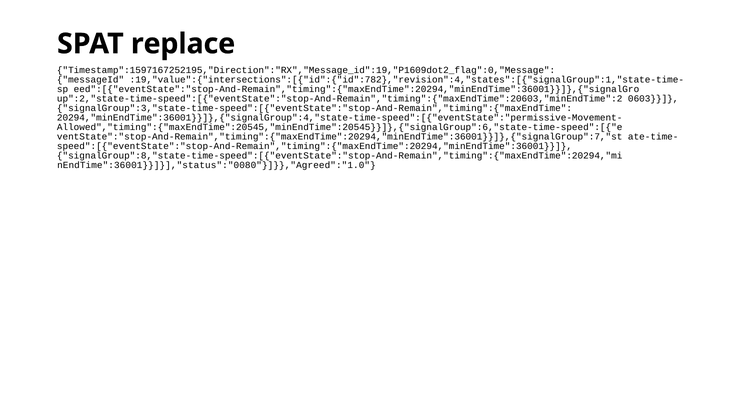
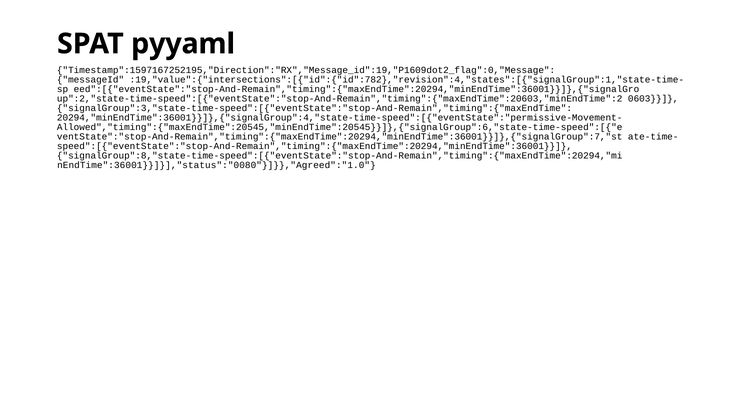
replace: replace -> pyyaml (183, 44)
